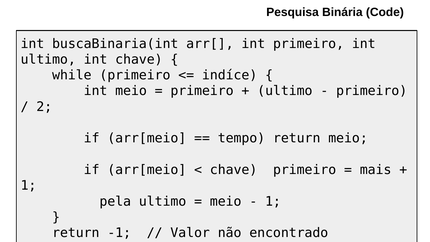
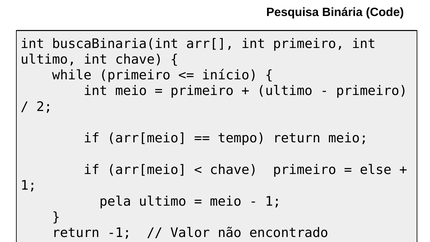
indíce: indíce -> início (230, 75)
mais: mais -> else (376, 170)
